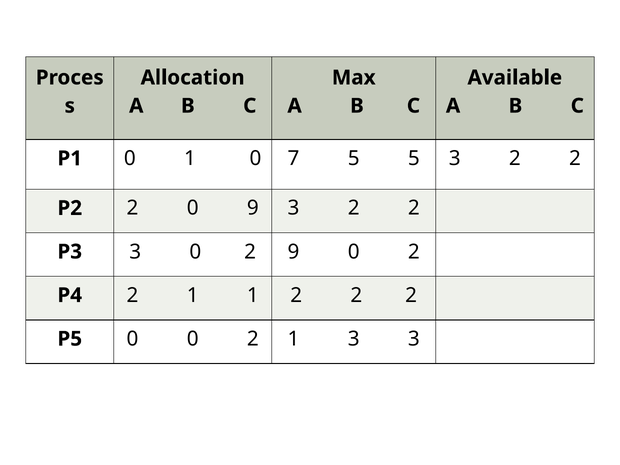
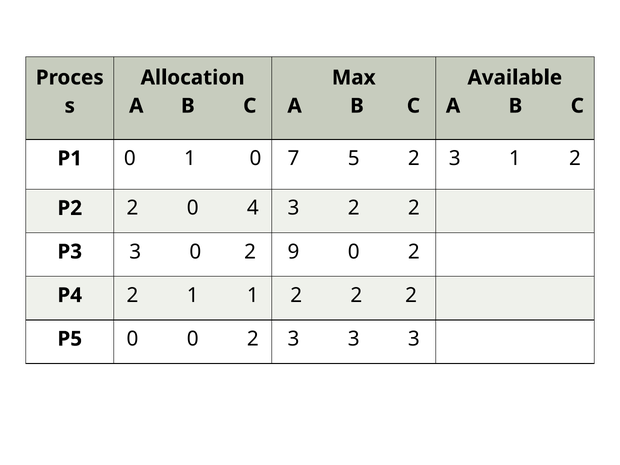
5 5: 5 -> 2 (414, 158)
2: 2 -> 1 (515, 158)
0 9: 9 -> 4 (253, 208)
0 2 1: 1 -> 3 (294, 339)
